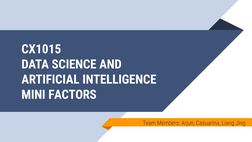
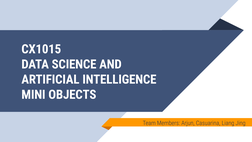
FACTORS: FACTORS -> OBJECTS (72, 94)
